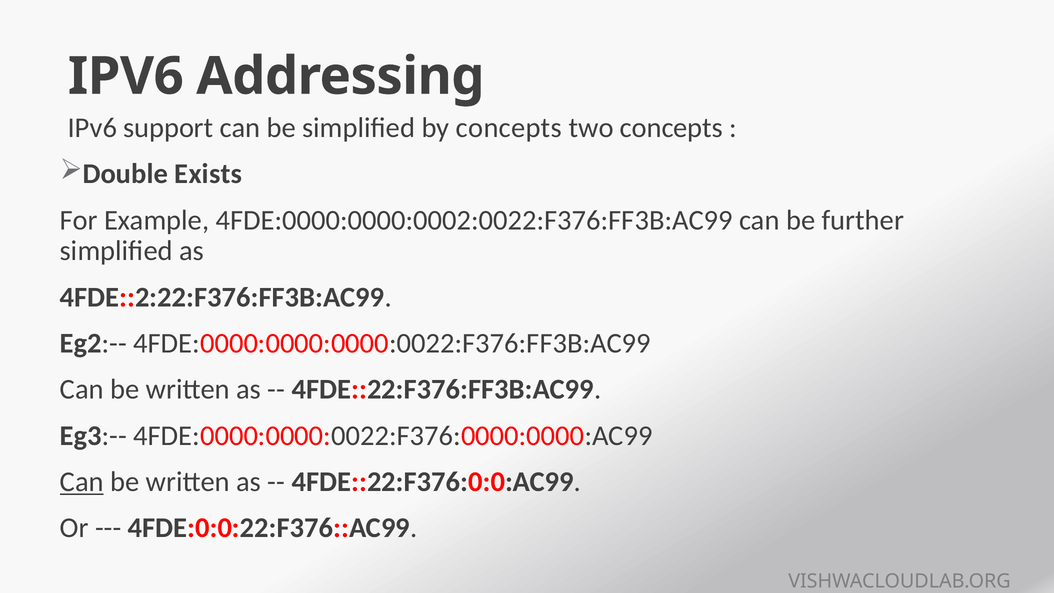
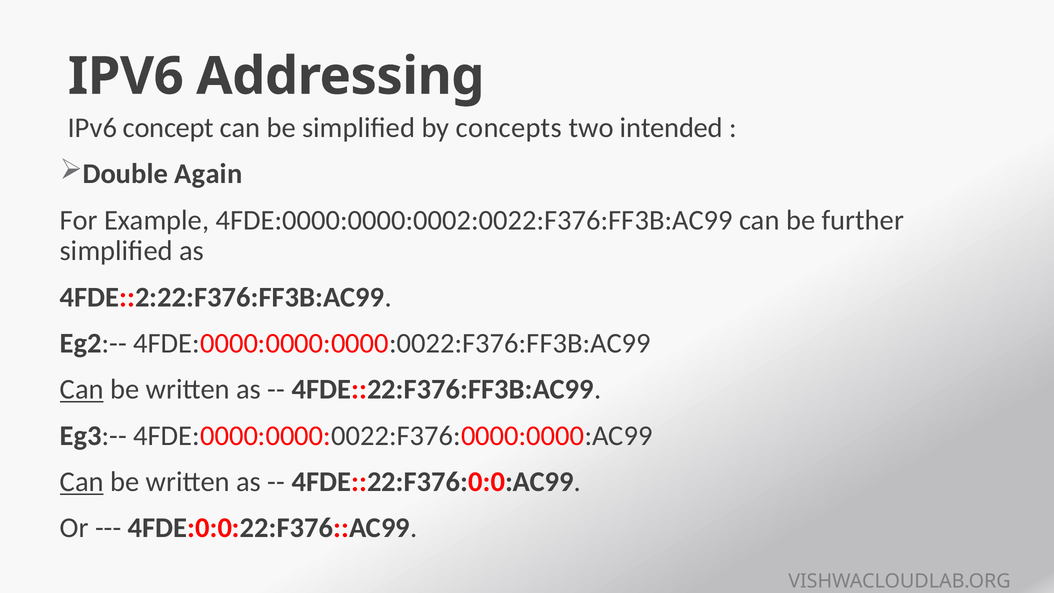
support: support -> concept (168, 128)
two concepts: concepts -> intended (671, 128)
Exists: Exists -> Again (208, 174)
Can underline: none -> present (82, 389)
